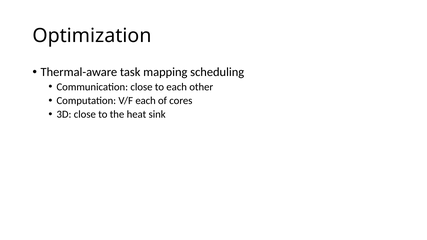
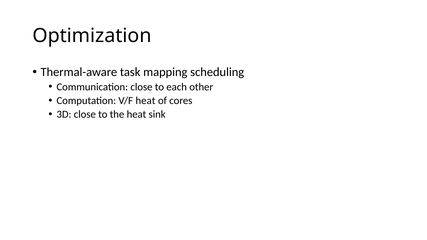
V/F each: each -> heat (145, 101)
